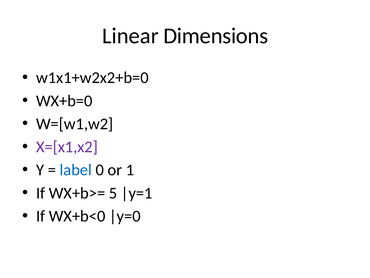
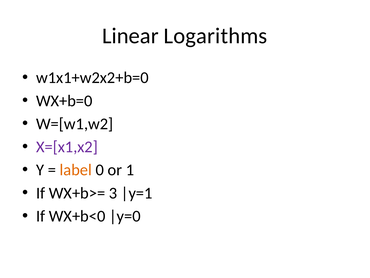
Dimensions: Dimensions -> Logarithms (216, 36)
label colour: blue -> orange (76, 170)
5: 5 -> 3 (113, 193)
